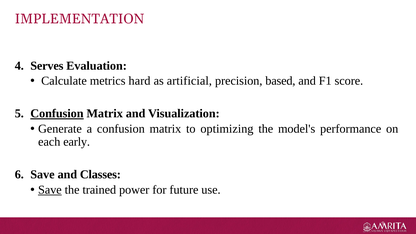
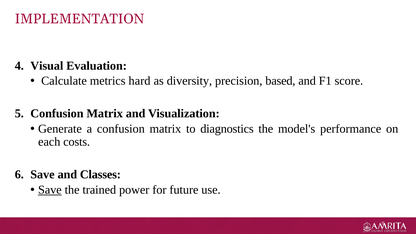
Serves: Serves -> Visual (47, 66)
artificial: artificial -> diversity (189, 81)
Confusion underline: present -> none (57, 114)
optimizing: optimizing -> diagnostics (227, 129)
early: early -> costs (77, 142)
